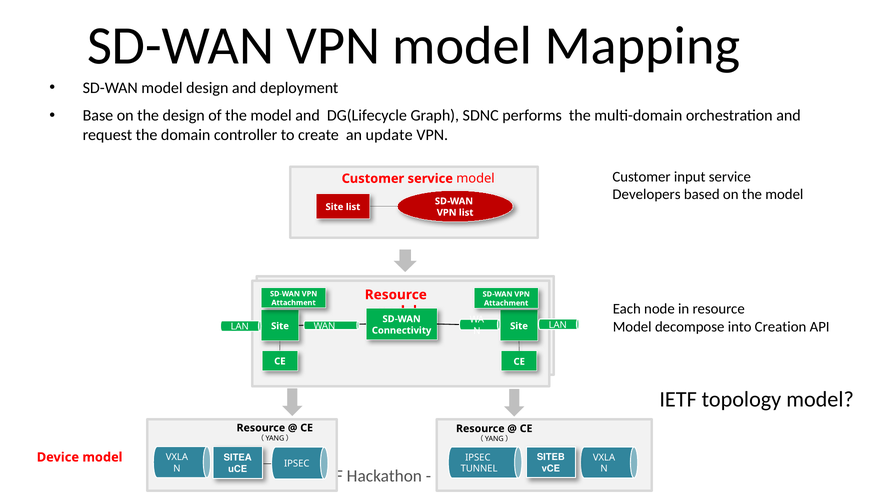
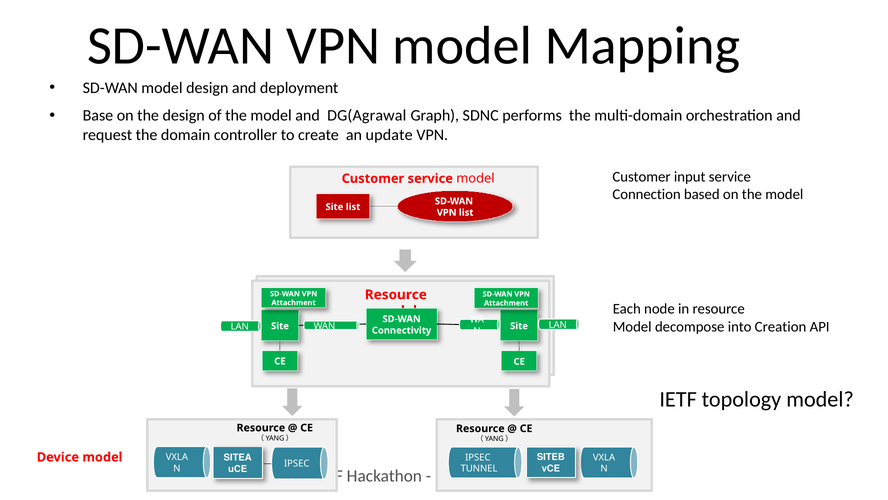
DG(Lifecycle: DG(Lifecycle -> DG(Agrawal (367, 116)
Developers: Developers -> Connection (647, 194)
